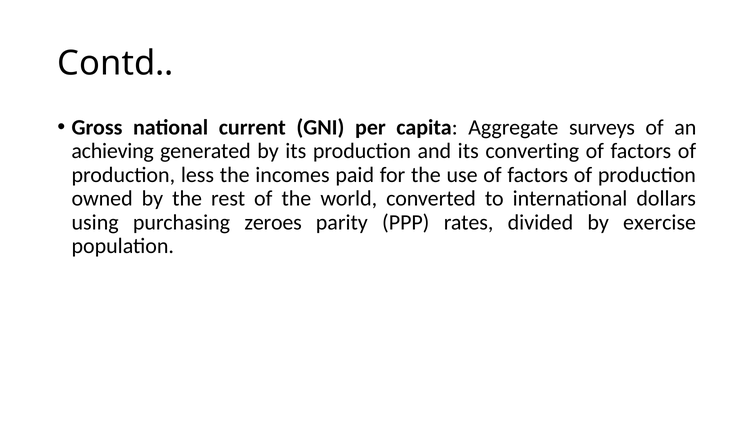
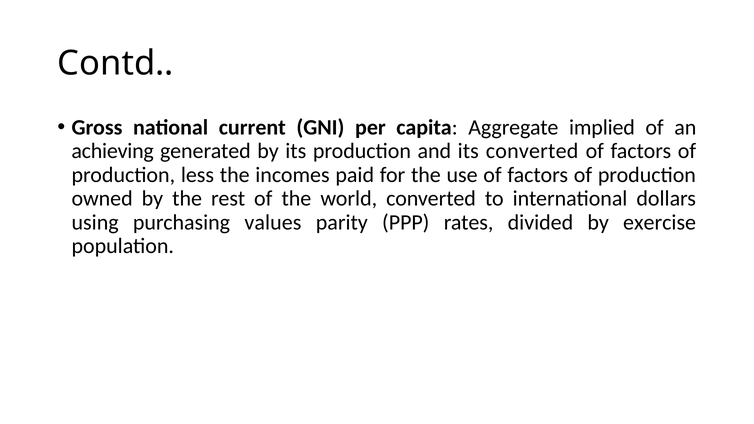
surveys: surveys -> implied (602, 127)
its converting: converting -> converted (532, 151)
zeroes: zeroes -> values (273, 223)
